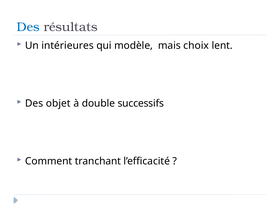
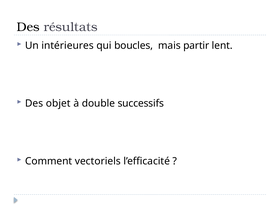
Des colour: blue -> black (28, 27)
modèle: modèle -> boucles (134, 45)
choix: choix -> partir (196, 45)
tranchant: tranchant -> vectoriels (98, 161)
